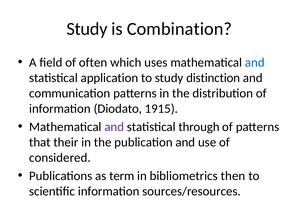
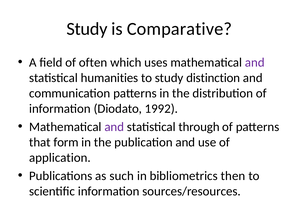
Combination: Combination -> Comparative (179, 29)
and colour: blue -> purple (255, 62)
application: application -> humanities (109, 78)
1915: 1915 -> 1992 (161, 109)
their: their -> form (66, 142)
considered: considered -> application (60, 158)
term: term -> such (122, 176)
